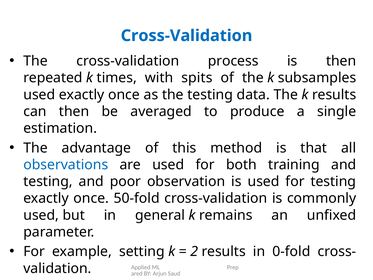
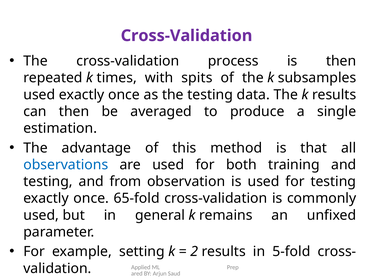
Cross-Validation colour: blue -> purple (187, 36)
poor: poor -> from (125, 181)
50-fold: 50-fold -> 65-fold (137, 198)
0-fold: 0-fold -> 5-fold (291, 251)
